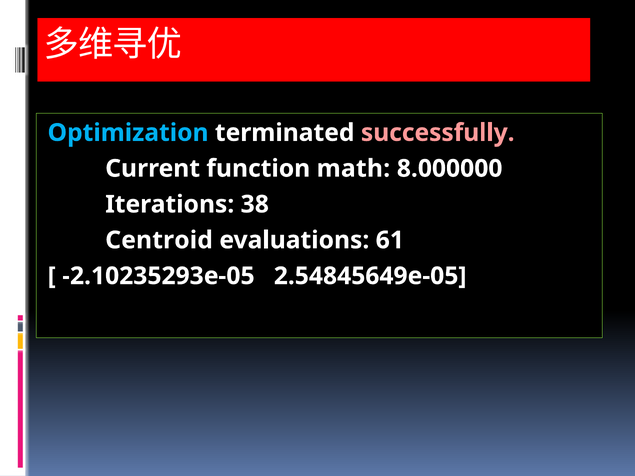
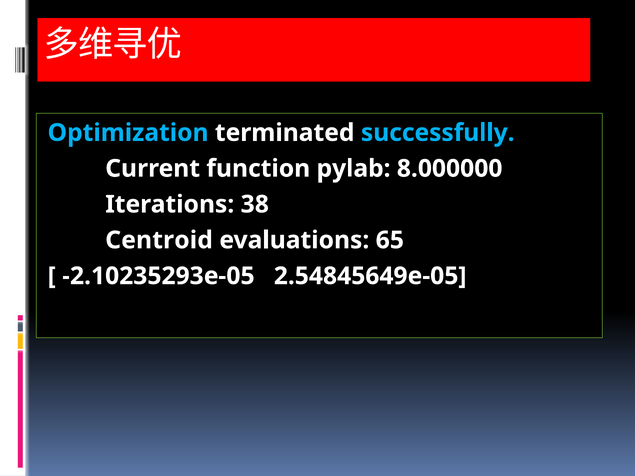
successfully colour: pink -> light blue (438, 133)
math: math -> pylab (354, 169)
61: 61 -> 65 (390, 240)
